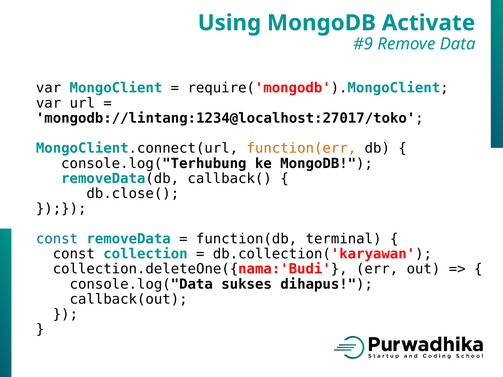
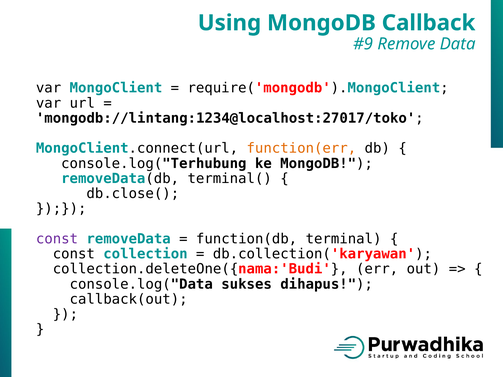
Activate: Activate -> Callback (429, 23)
callback(: callback( -> terminal( (230, 179)
const colour: blue -> purple (57, 239)
